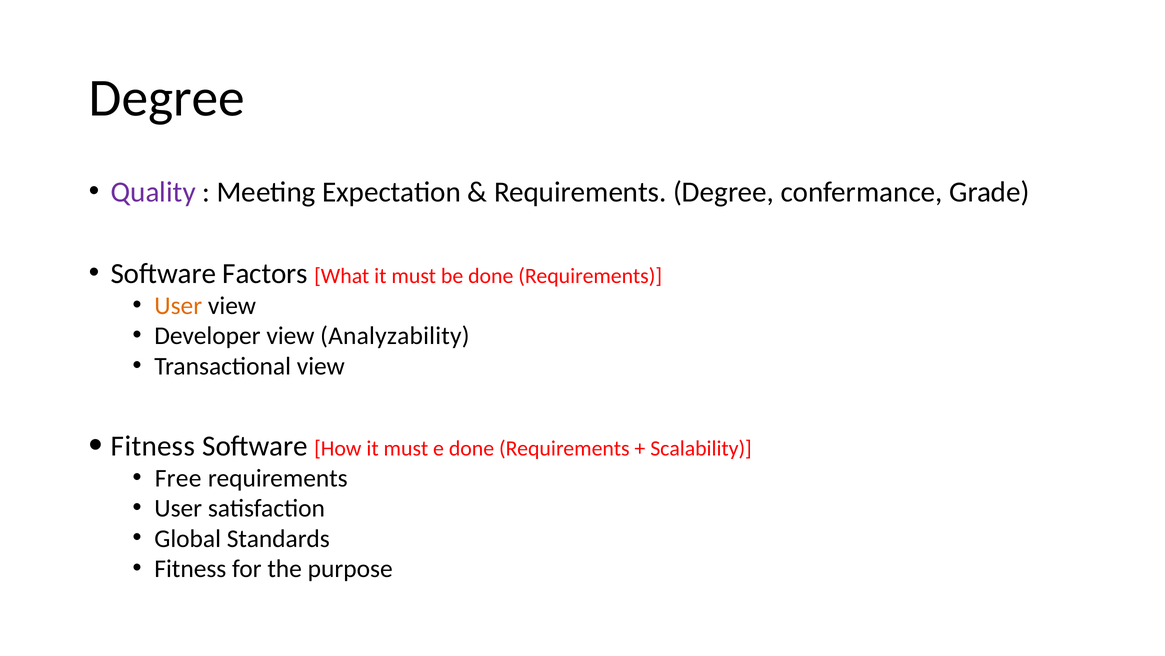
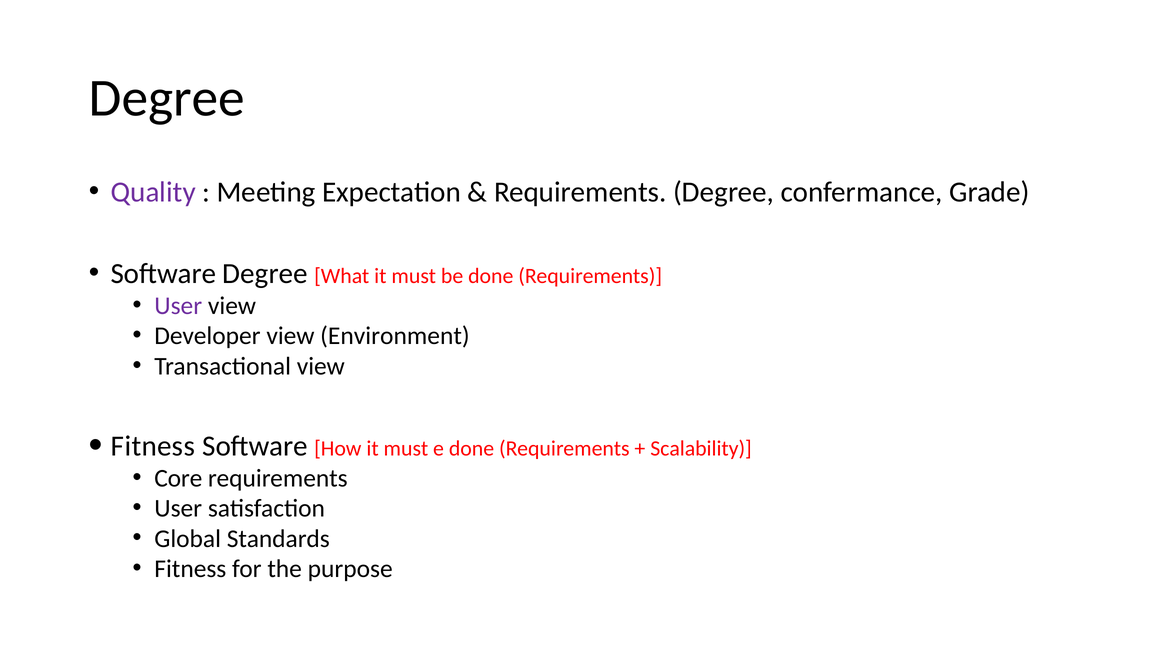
Software Factors: Factors -> Degree (265, 273)
User colour: orange -> purple (178, 306)
Analyzability: Analyzability -> Environment (395, 336)
Free: Free -> Core (178, 478)
